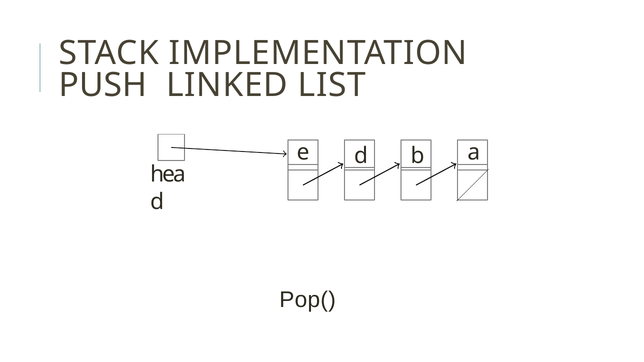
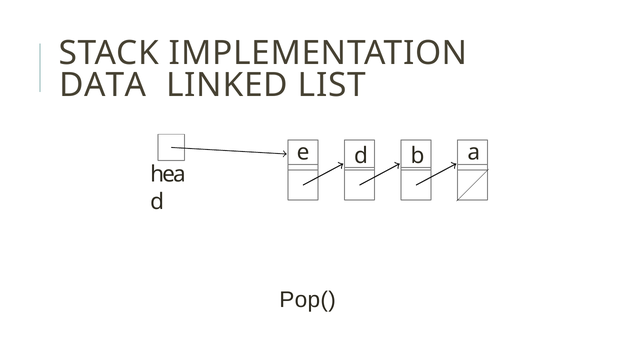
PUSH: PUSH -> DATA (103, 85)
